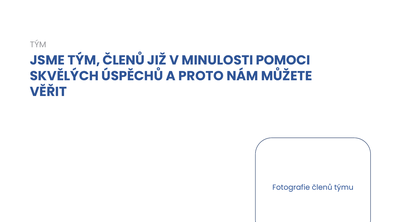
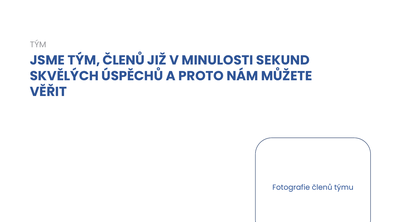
POMOCI: POMOCI -> SEKUND (283, 60)
